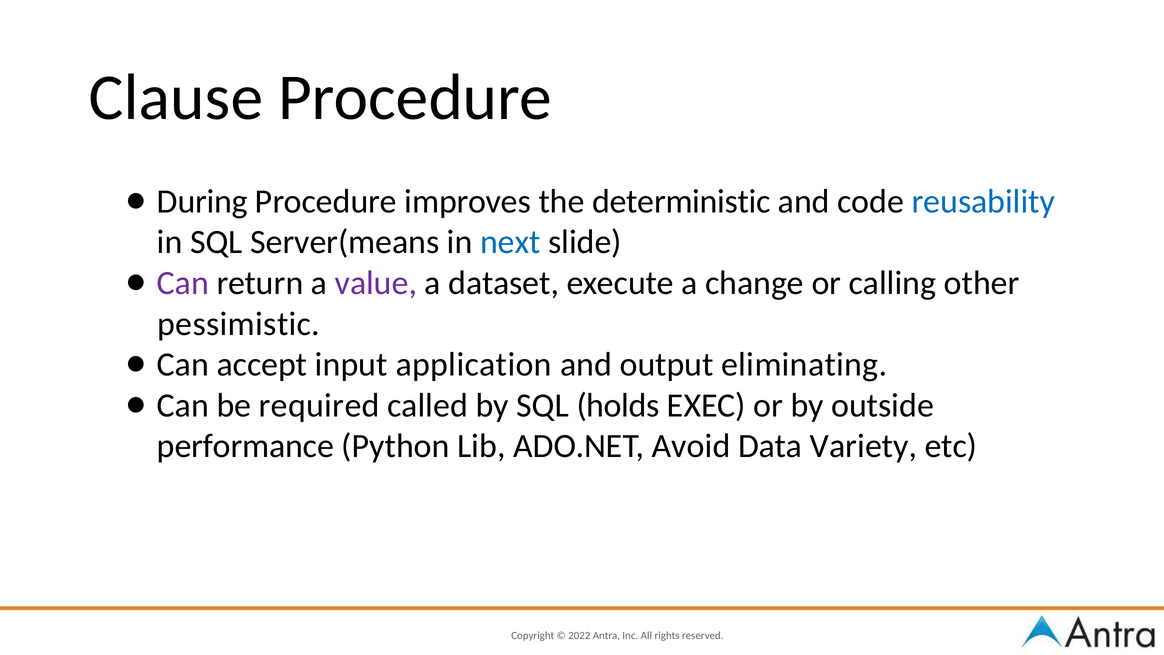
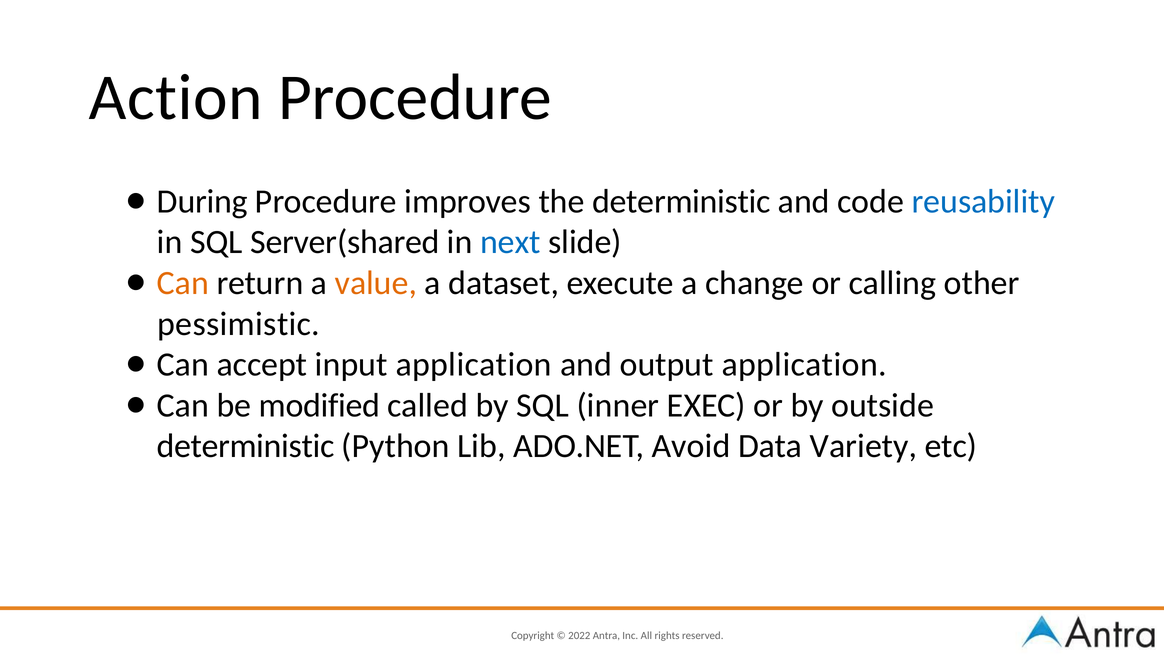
Clause: Clause -> Action (176, 98)
Server(means: Server(means -> Server(shared (345, 242)
Can colour: purple -> orange (183, 283)
value colour: purple -> orange (376, 283)
output eliminating: eliminating -> application (804, 364)
required: required -> modified (319, 405)
holds: holds -> inner (618, 405)
performance: performance -> deterministic (245, 446)
